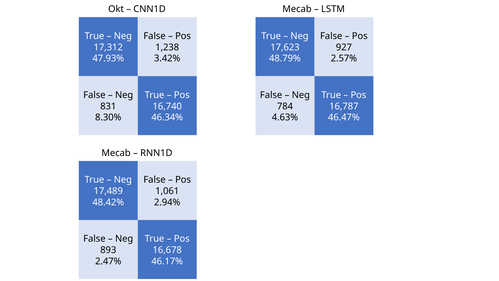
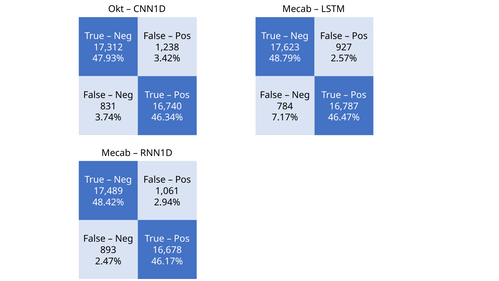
8.30%: 8.30% -> 3.74% (108, 117)
4.63%: 4.63% -> 7.17% (285, 117)
